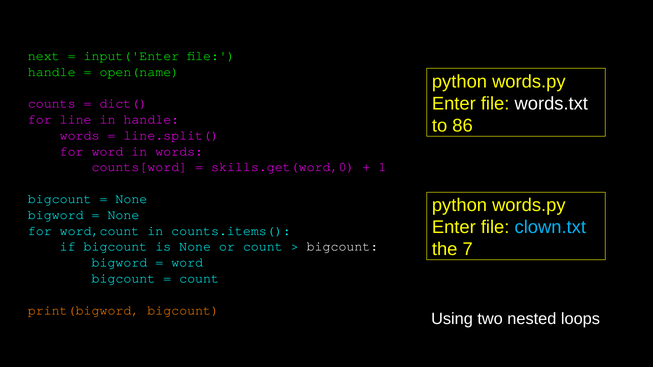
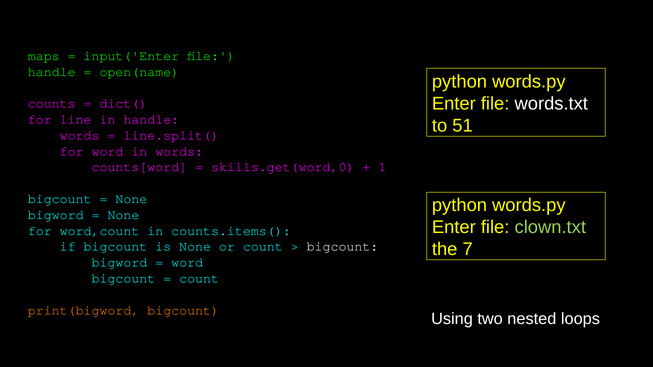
next: next -> maps (44, 56)
86: 86 -> 51 (463, 126)
clown.txt colour: light blue -> light green (550, 228)
